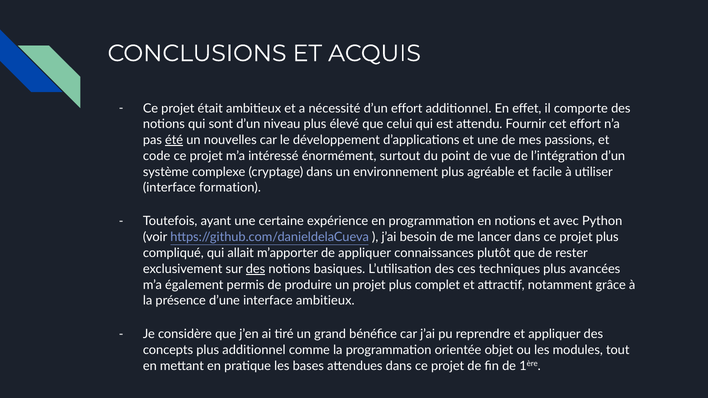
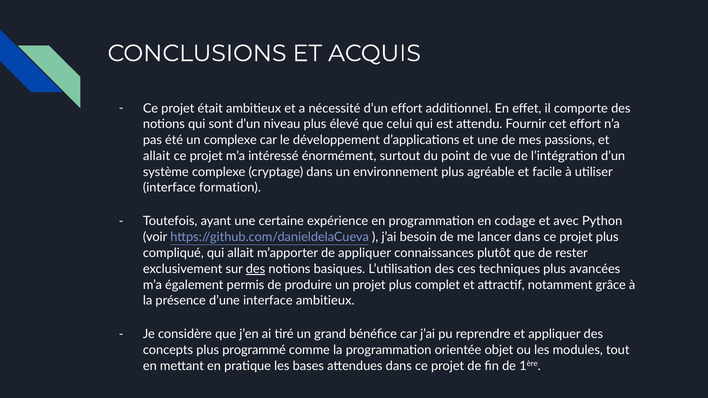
été underline: present -> none (174, 140)
un nouvelles: nouvelles -> complexe (230, 140)
code: code -> allait (157, 156)
en notions: notions -> codage (515, 221)
plus additionnel: additionnel -> programmé (254, 350)
